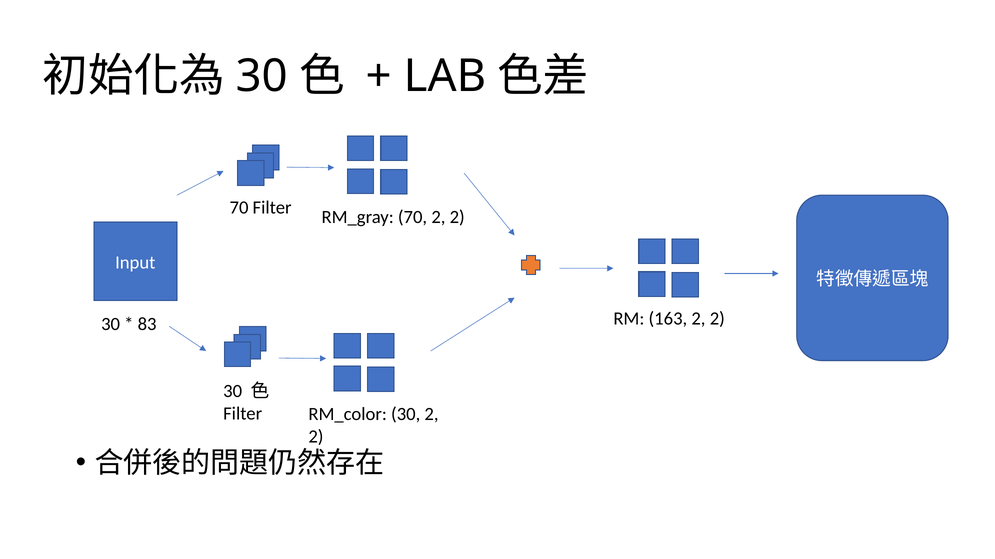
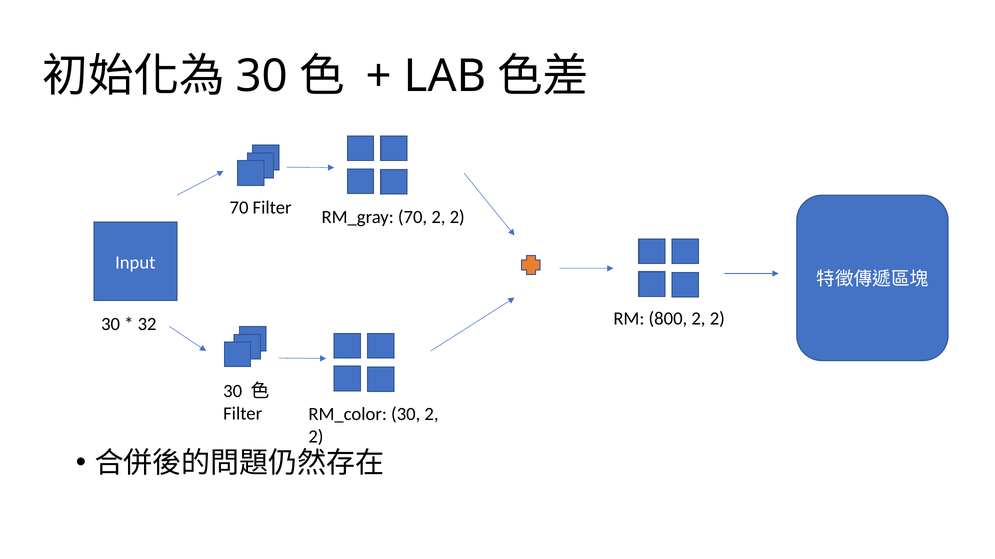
163: 163 -> 800 (668, 319)
83: 83 -> 32 (147, 325)
